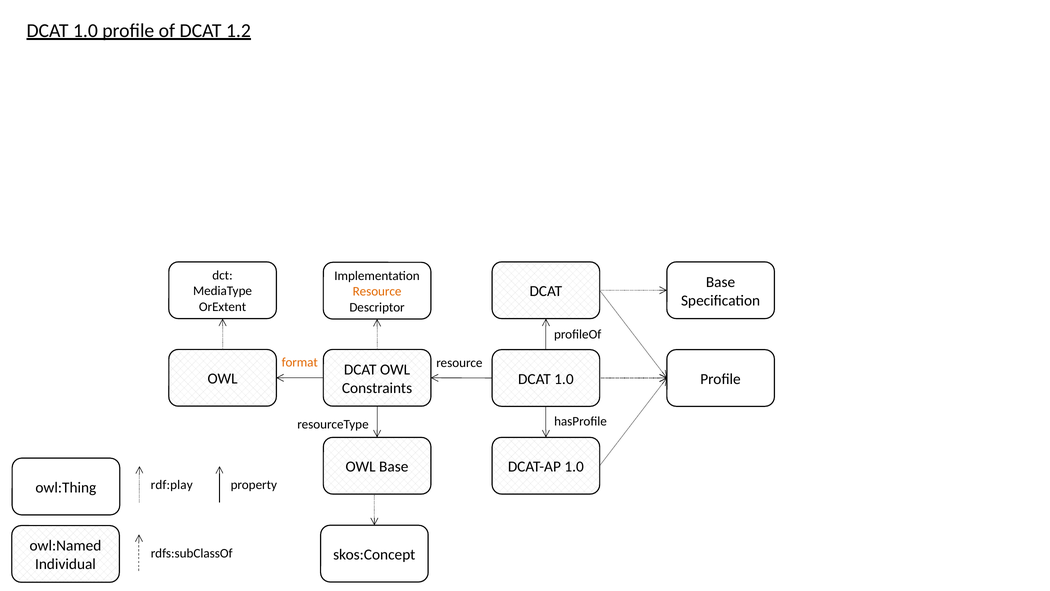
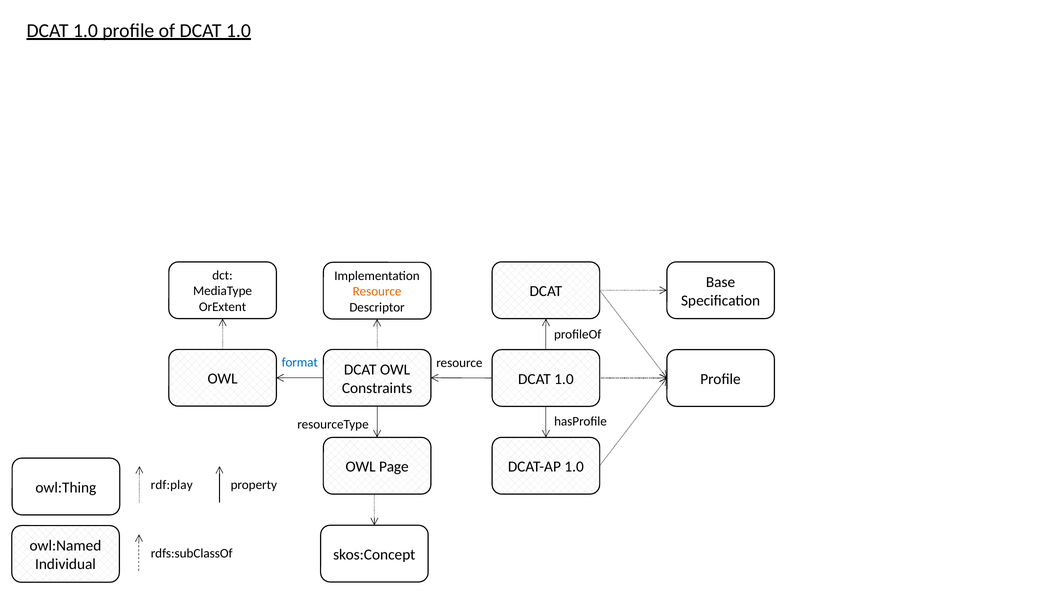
of DCAT 1.2: 1.2 -> 1.0 (238, 30)
format colour: orange -> blue (300, 362)
OWL Base: Base -> Page (394, 466)
